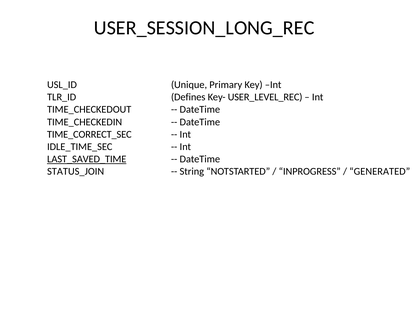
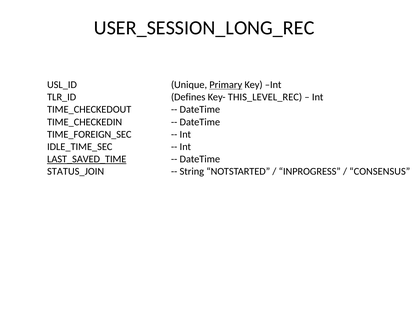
Primary underline: none -> present (226, 85)
USER_LEVEL_REC: USER_LEVEL_REC -> THIS_LEVEL_REC (265, 97)
TIME_CORRECT_SEC: TIME_CORRECT_SEC -> TIME_FOREIGN_SEC (89, 134)
GENERATED: GENERATED -> CONSENSUS (380, 171)
